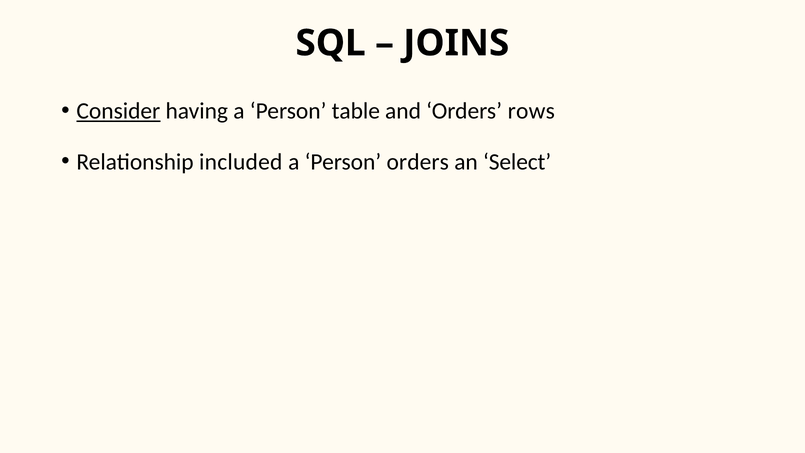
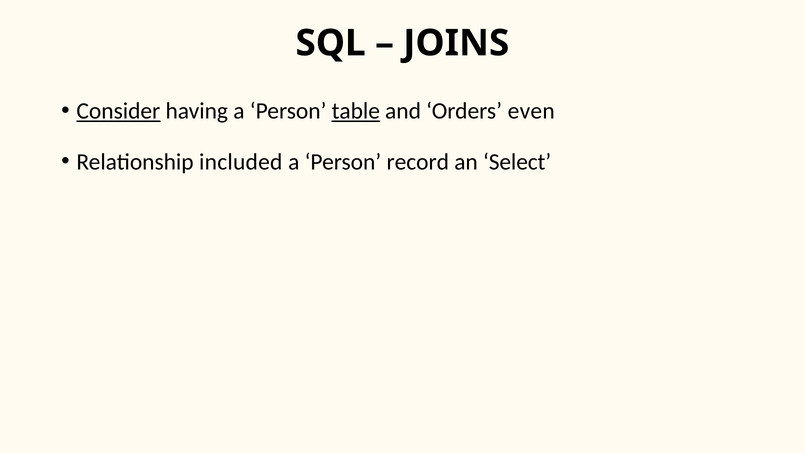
table underline: none -> present (356, 111)
rows: rows -> even (531, 111)
Person orders: orders -> record (418, 162)
